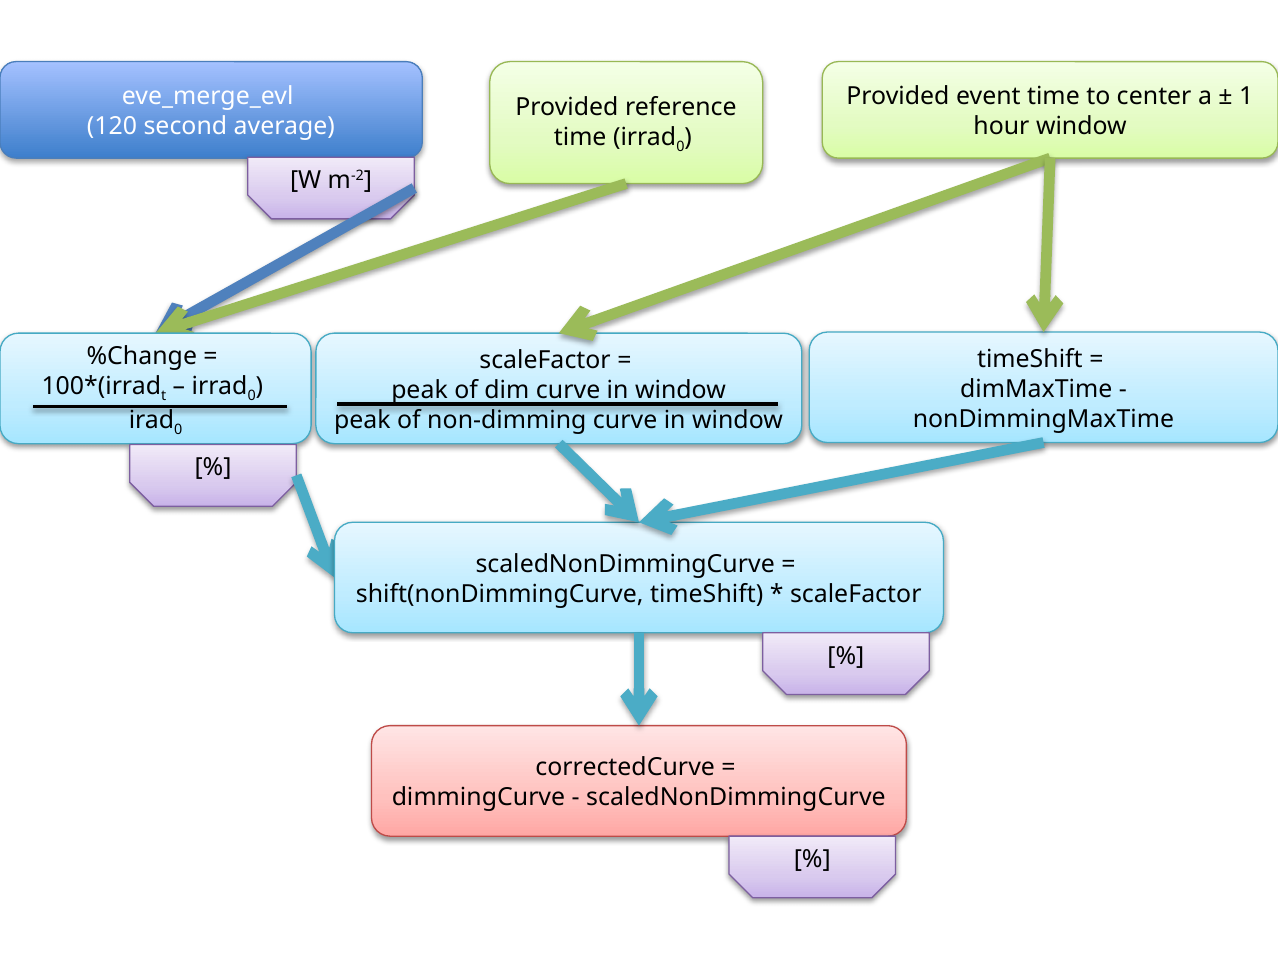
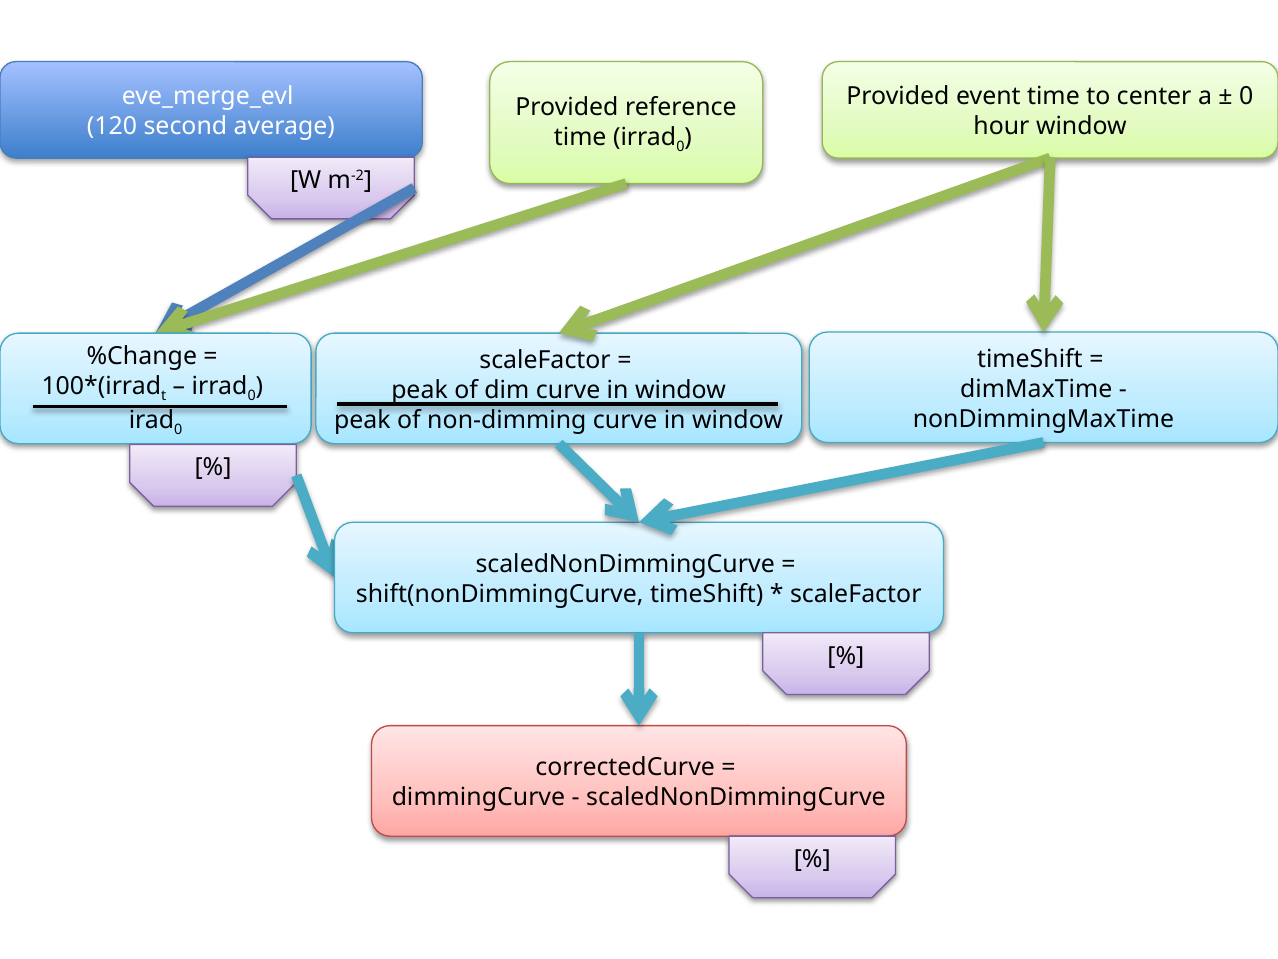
1: 1 -> 0 (1246, 97)
